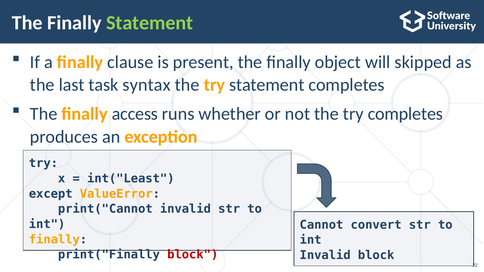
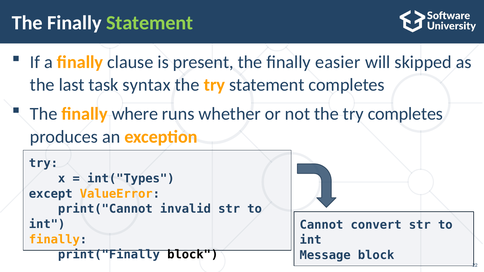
object: object -> easier (338, 62)
access: access -> where (135, 114)
int("Least: int("Least -> int("Types (131, 179)
block colour: red -> black (193, 255)
Invalid: Invalid -> Message (325, 255)
